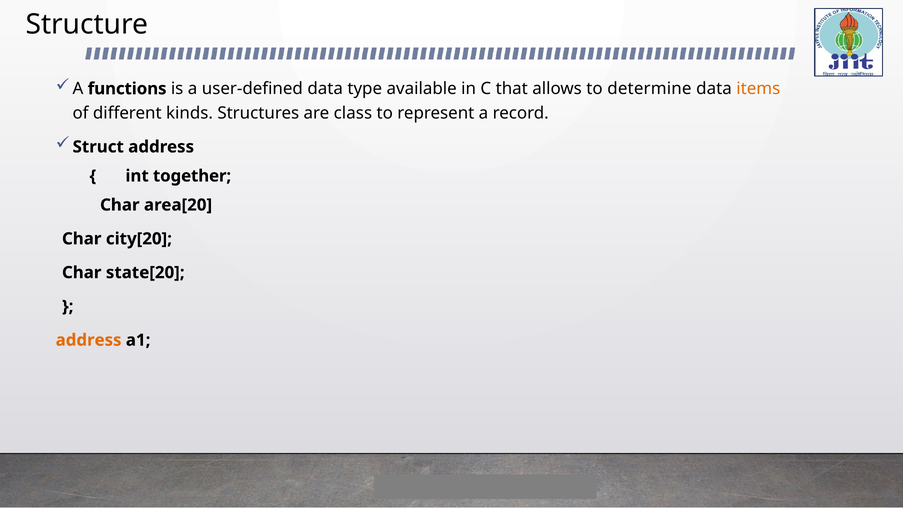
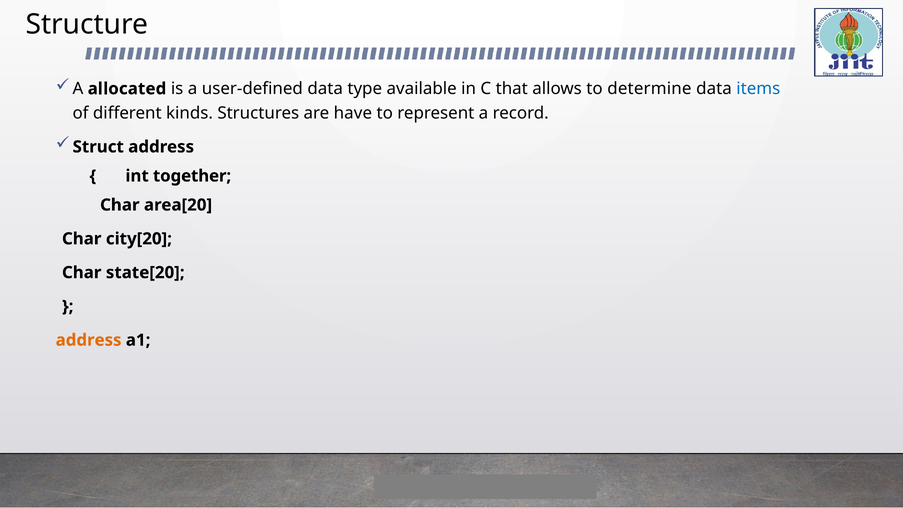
functions: functions -> allocated (127, 89)
items colour: orange -> blue (758, 89)
class: class -> have (353, 113)
